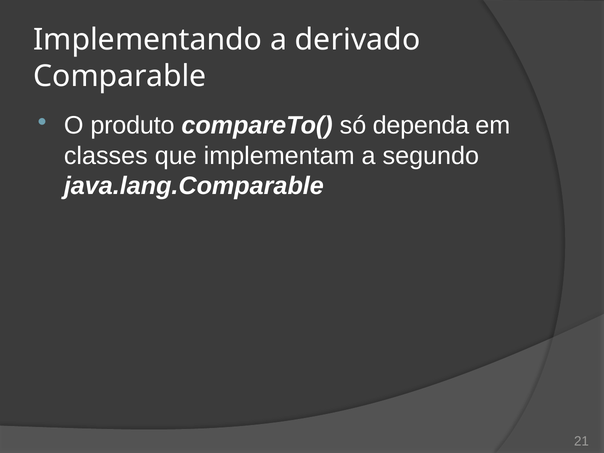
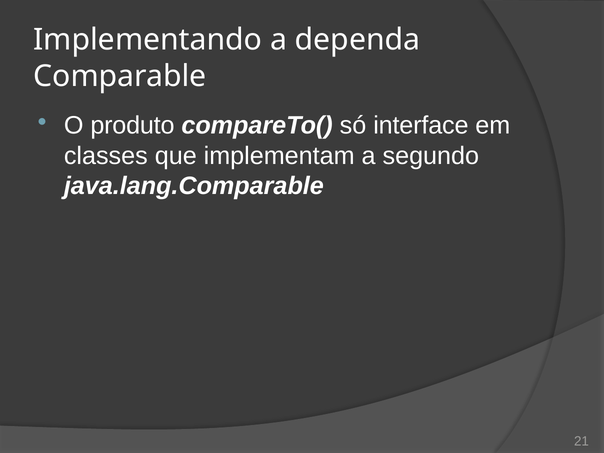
derivado: derivado -> dependa (358, 40)
dependa: dependa -> interface (421, 126)
